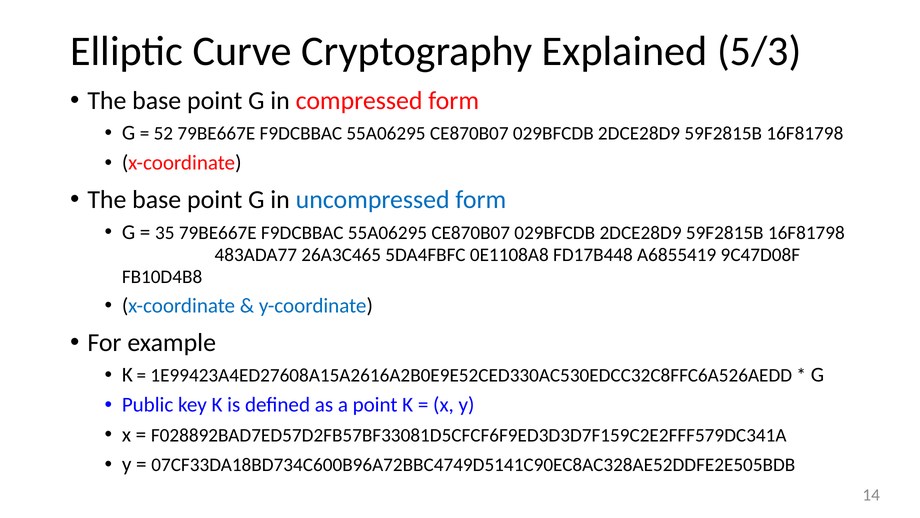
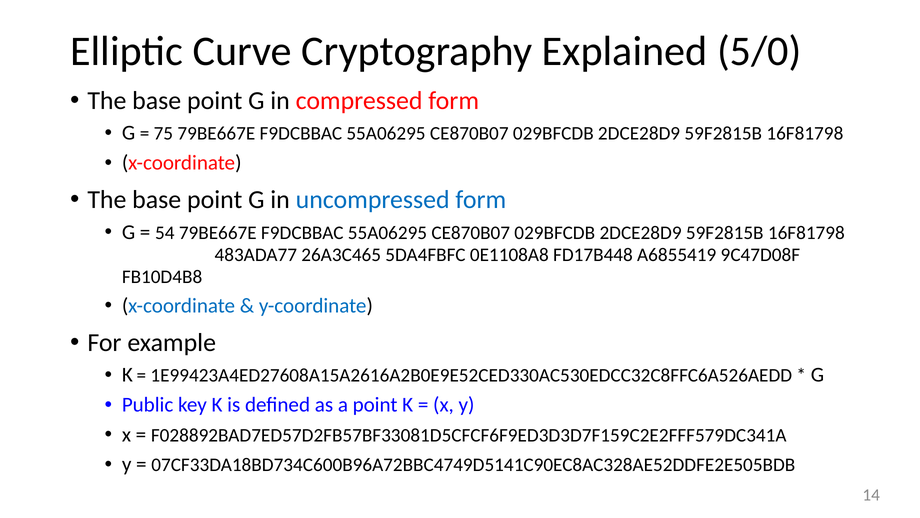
5/3: 5/3 -> 5/0 (759, 51)
52: 52 -> 75 (163, 133)
35: 35 -> 54 (165, 232)
